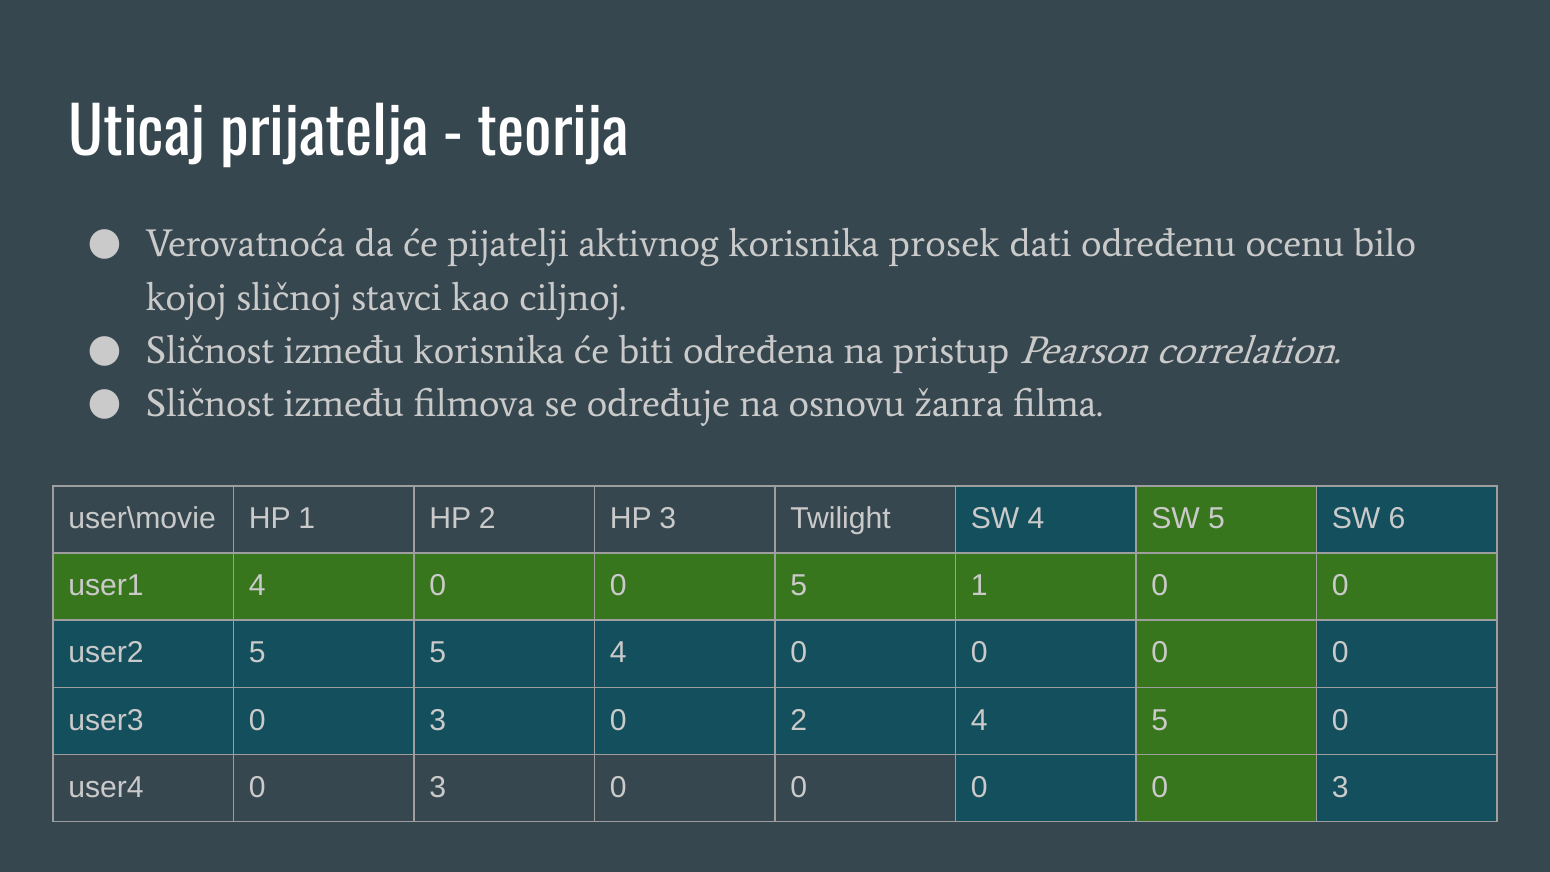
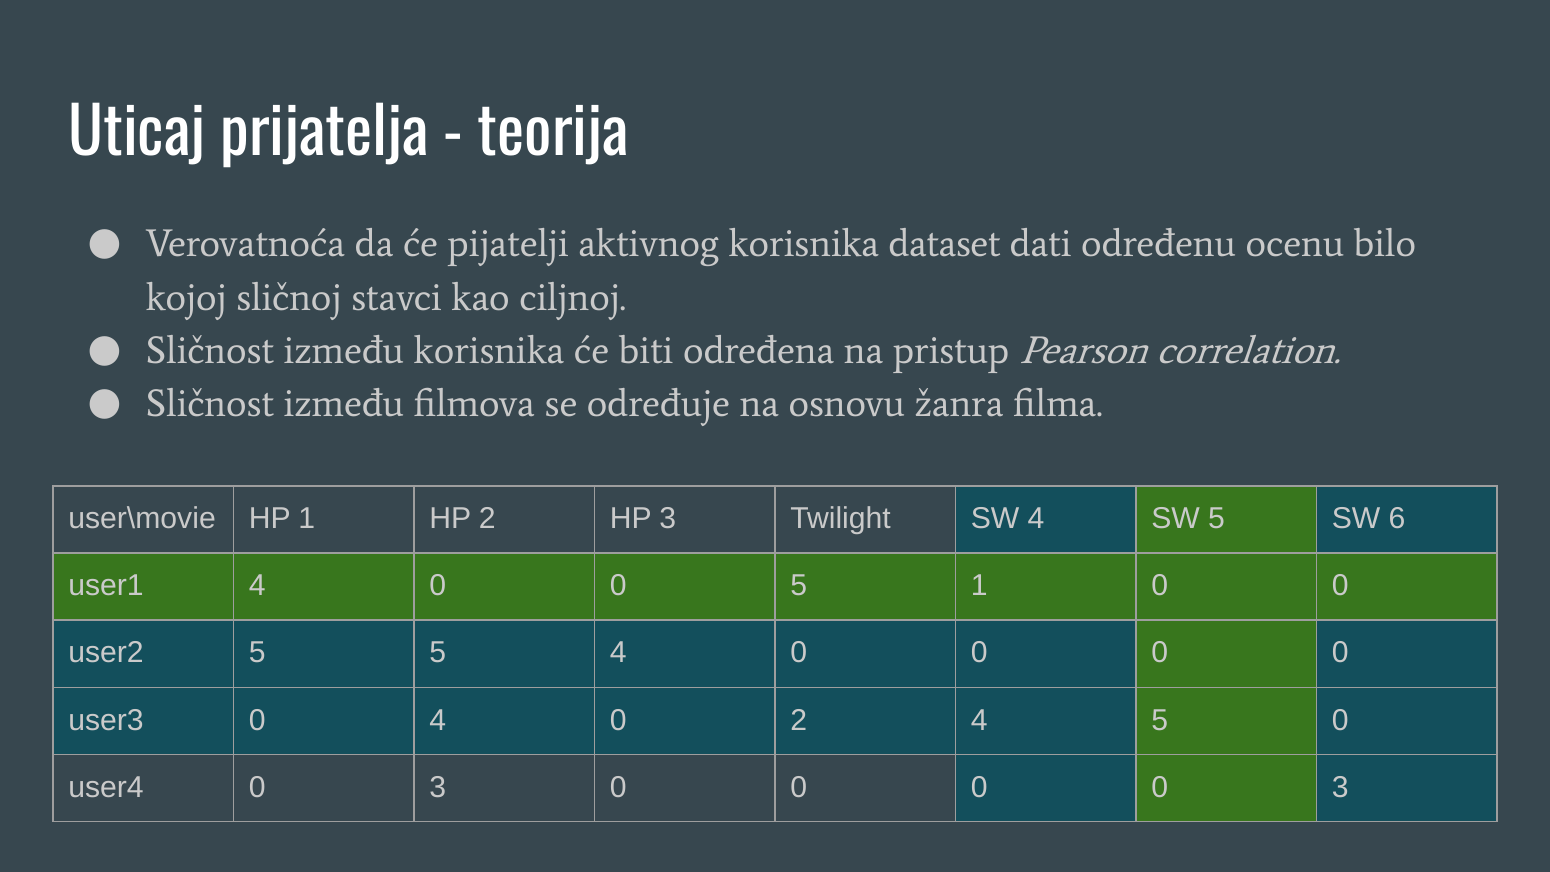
prosek: prosek -> dataset (945, 244)
user3 0 3: 3 -> 4 (438, 720)
